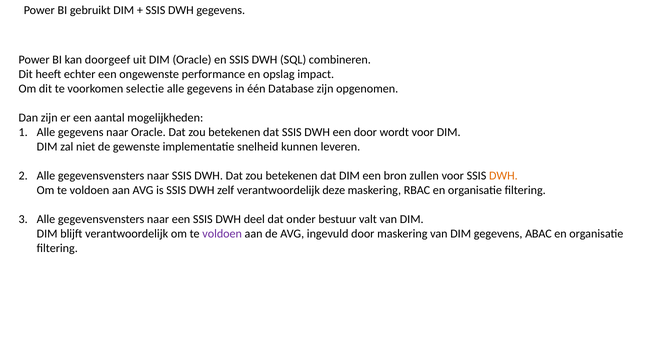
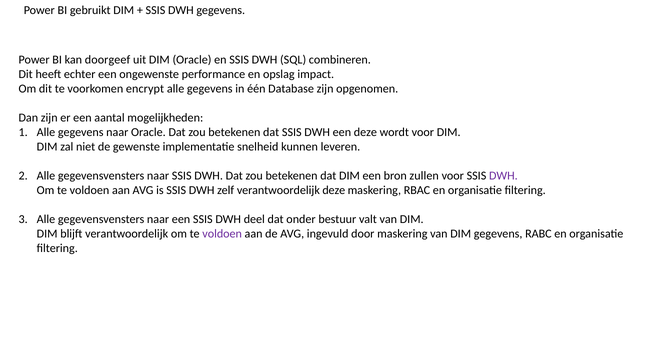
selectie: selectie -> encrypt (145, 89)
een door: door -> deze (365, 132)
DWH colour: orange -> purple (503, 176)
ABAC: ABAC -> RABC (538, 234)
